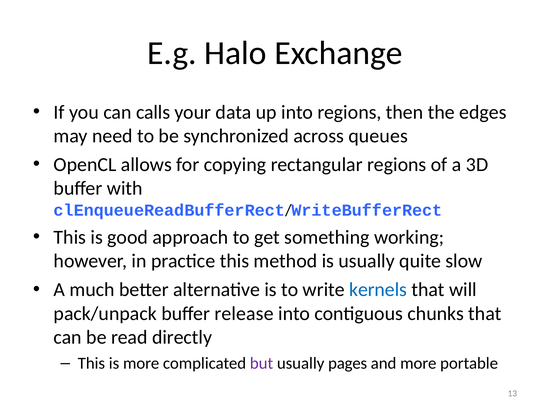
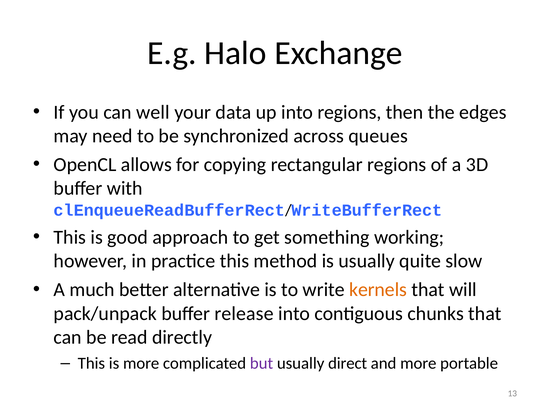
calls: calls -> well (153, 112)
kernels colour: blue -> orange (378, 290)
pages: pages -> direct (348, 364)
